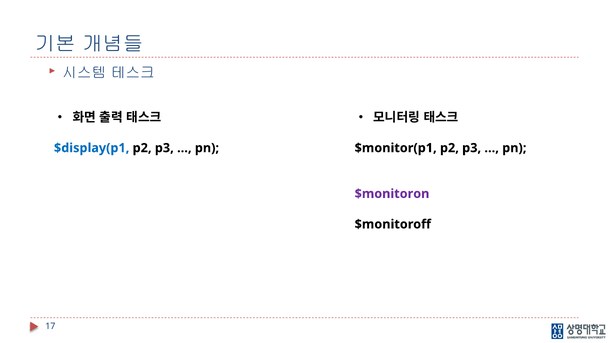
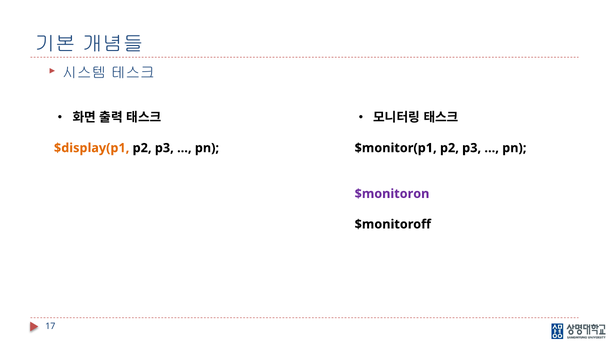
$display(p1 colour: blue -> orange (92, 148)
